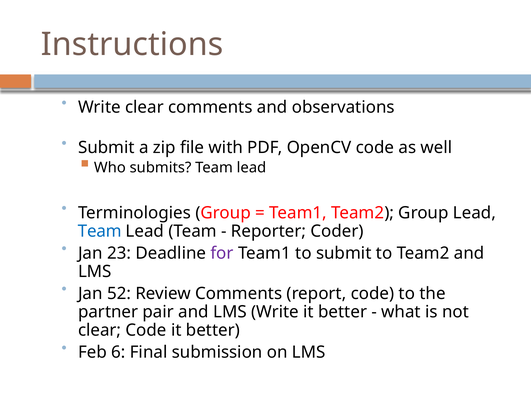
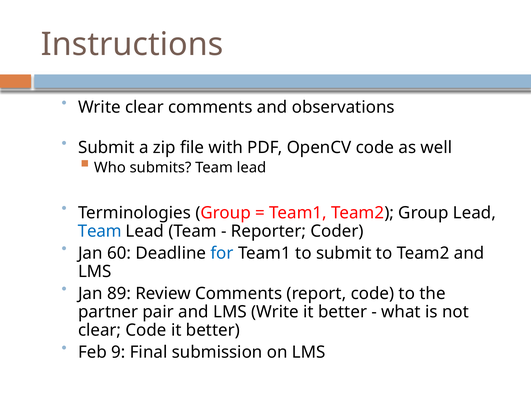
23: 23 -> 60 (119, 253)
for colour: purple -> blue (222, 253)
52: 52 -> 89 (119, 293)
6: 6 -> 9 (118, 351)
